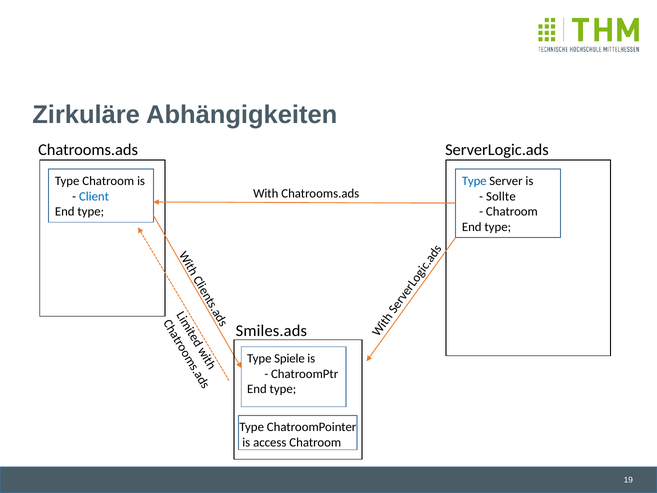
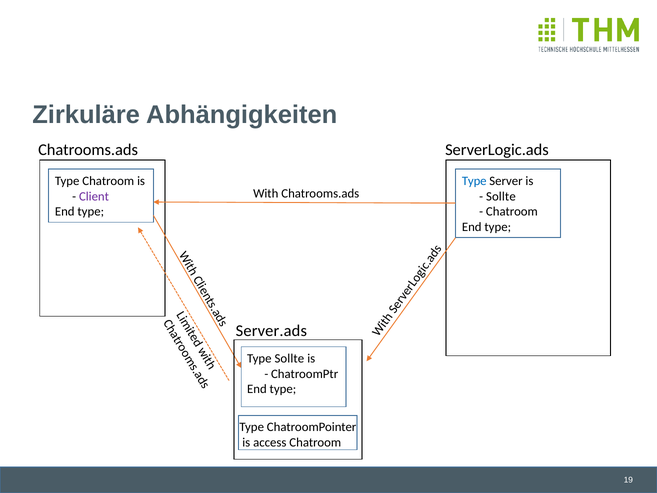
Client colour: blue -> purple (94, 196)
Smiles.ads: Smiles.ads -> Server.ads (271, 330)
Type Spiele: Spiele -> Sollte (289, 358)
